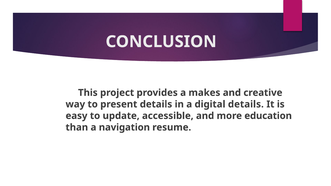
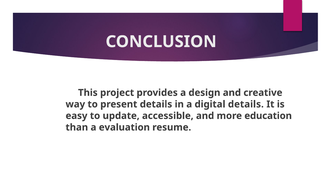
makes: makes -> design (204, 93)
navigation: navigation -> evaluation (124, 127)
